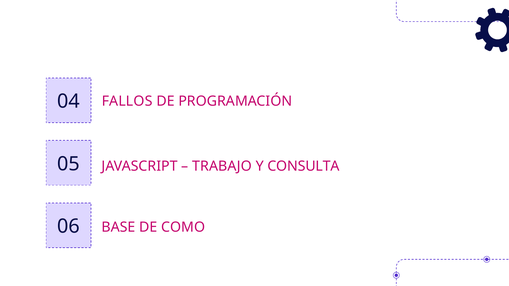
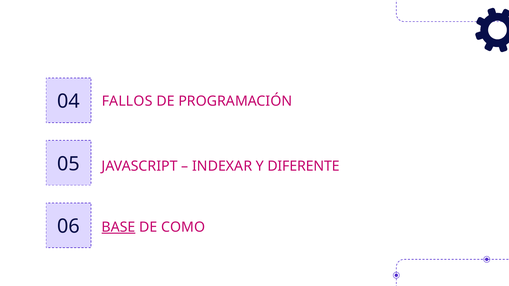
TRABAJO: TRABAJO -> INDEXAR (222, 166)
CONSULTA: CONSULTA -> DIFERENTE (304, 166)
BASE underline: none -> present (118, 227)
